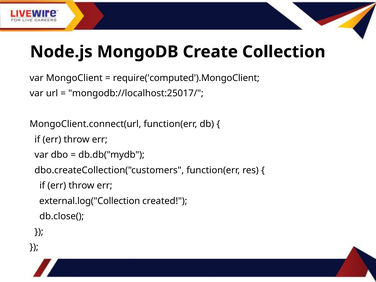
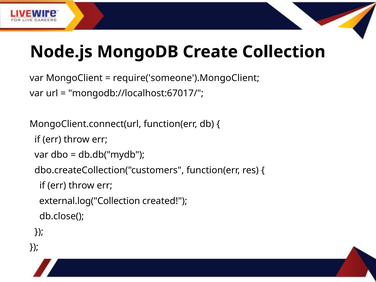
require('computed').MongoClient: require('computed').MongoClient -> require('someone').MongoClient (186, 78)
mongodb://localhost:25017/: mongodb://localhost:25017/ -> mongodb://localhost:67017/ (136, 93)
